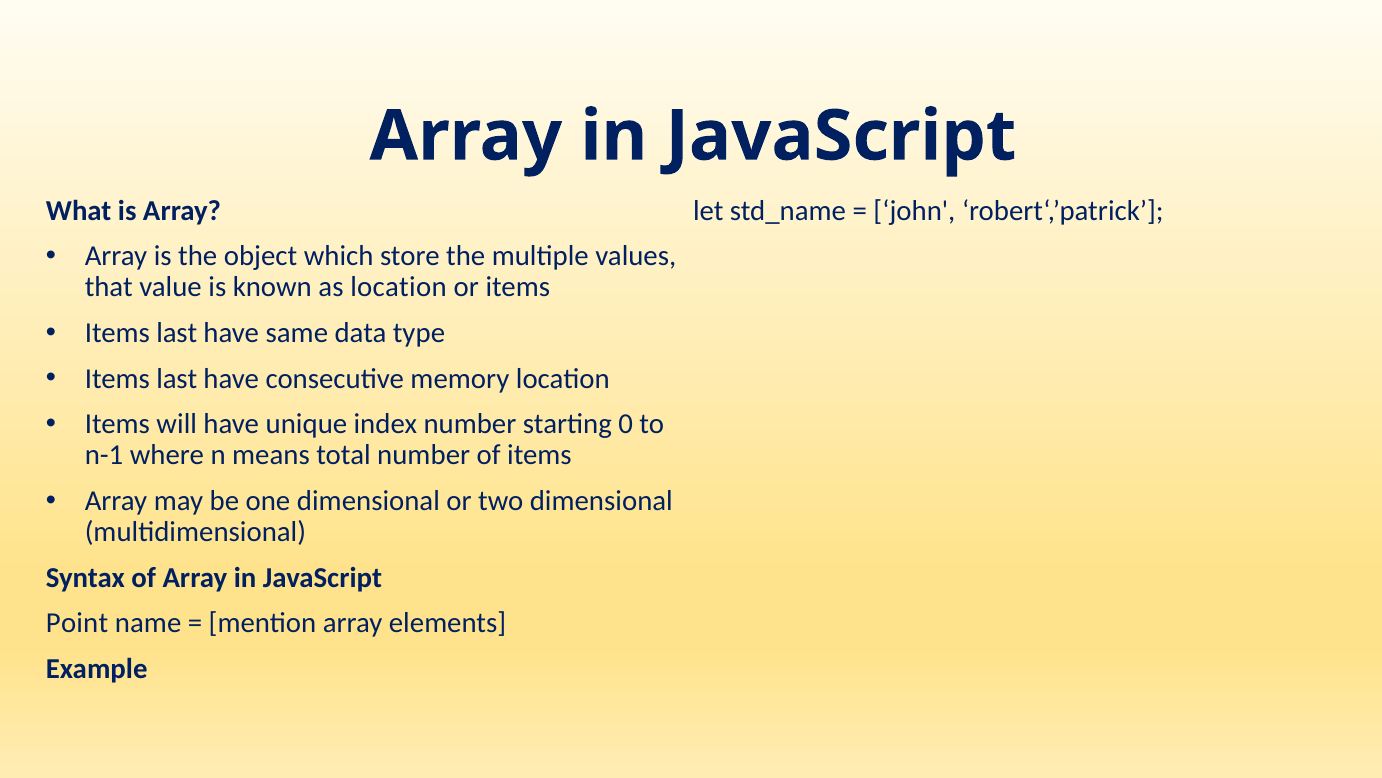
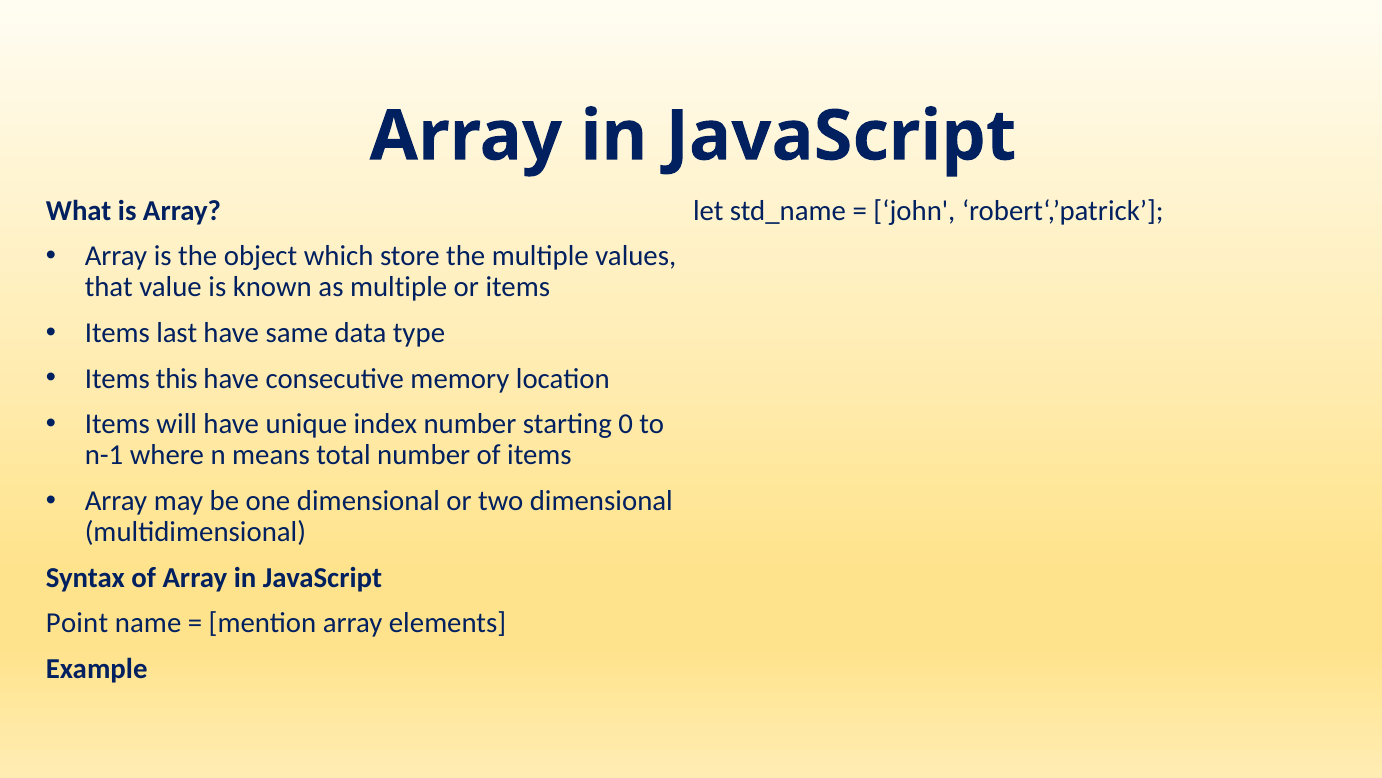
as location: location -> multiple (399, 287)
last: last -> this (177, 378)
